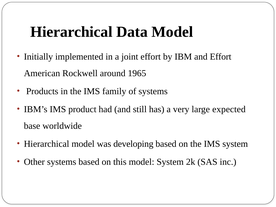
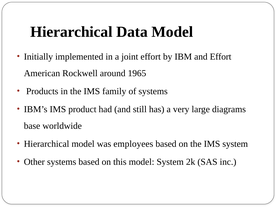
expected: expected -> diagrams (229, 109)
developing: developing -> employees (133, 144)
